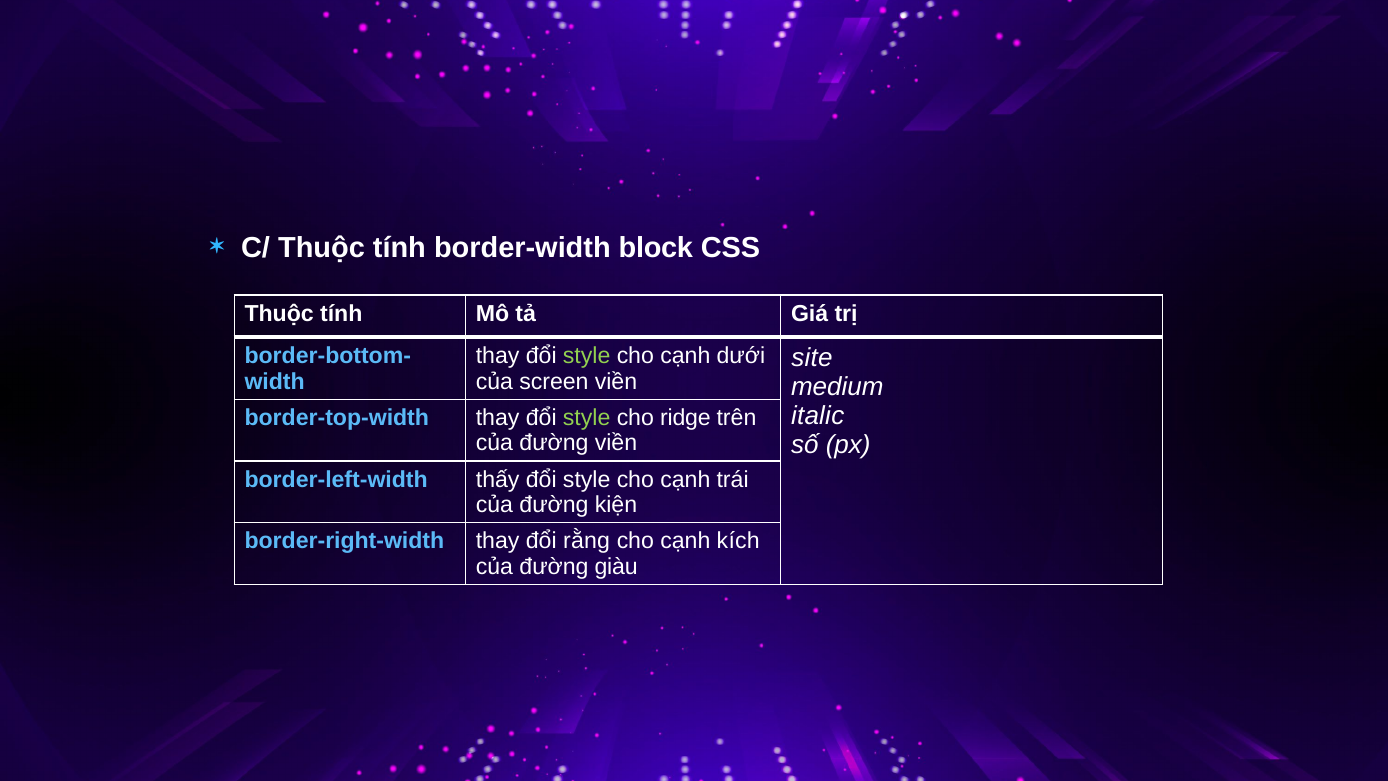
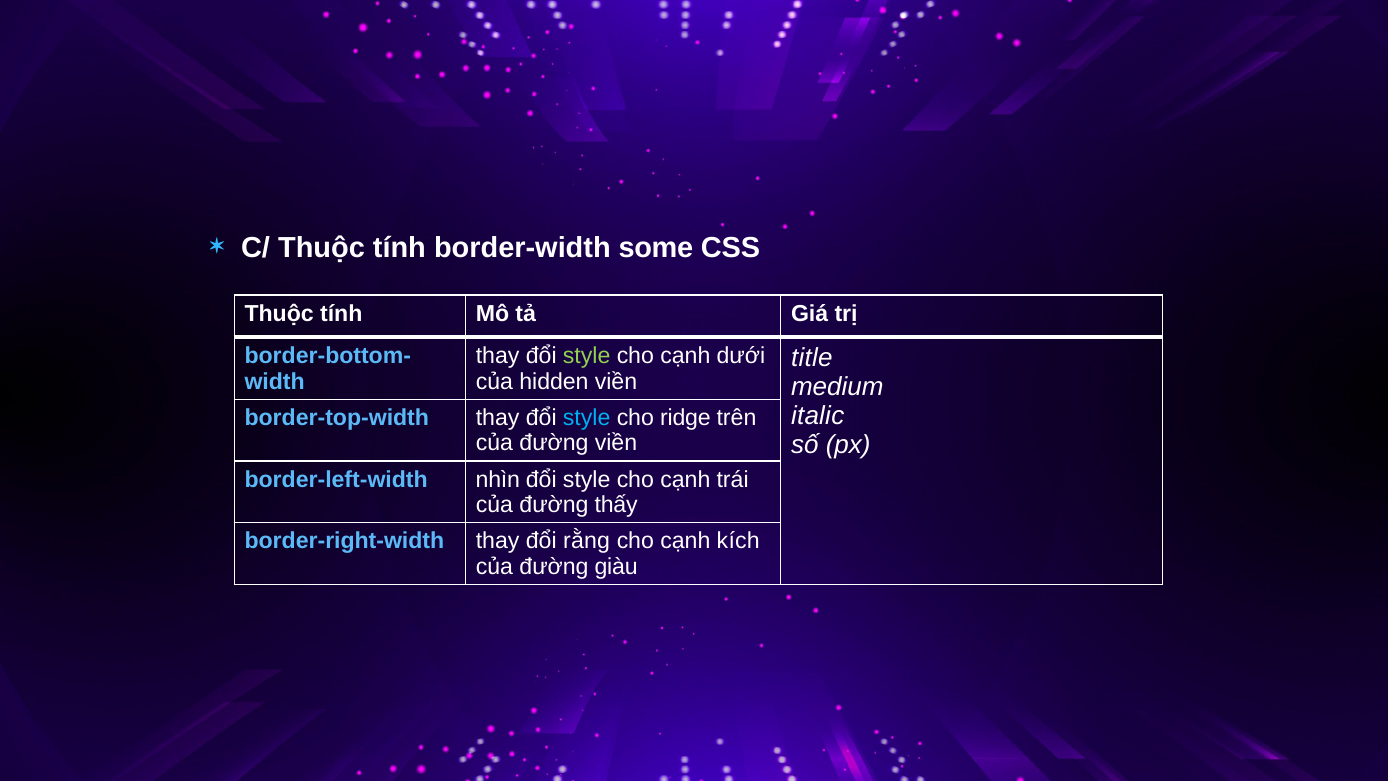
block: block -> some (656, 247)
site: site -> title (812, 357)
screen: screen -> hidden (554, 381)
style colour: light green -> light blue (587, 417)
thấy: thấy -> nhìn (498, 479)
kiện: kiện -> thấy (616, 505)
